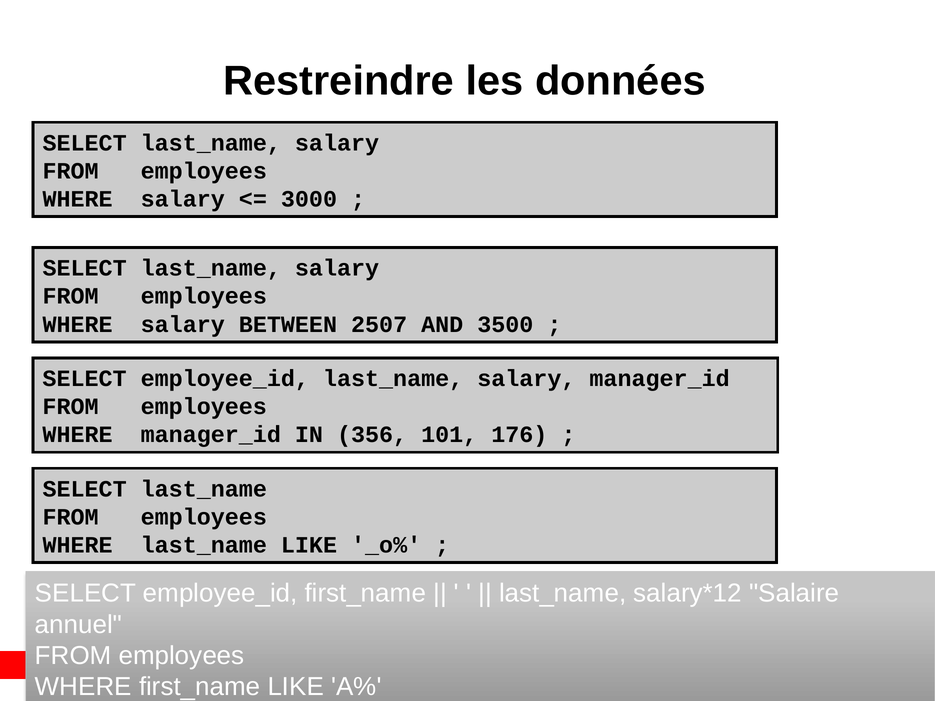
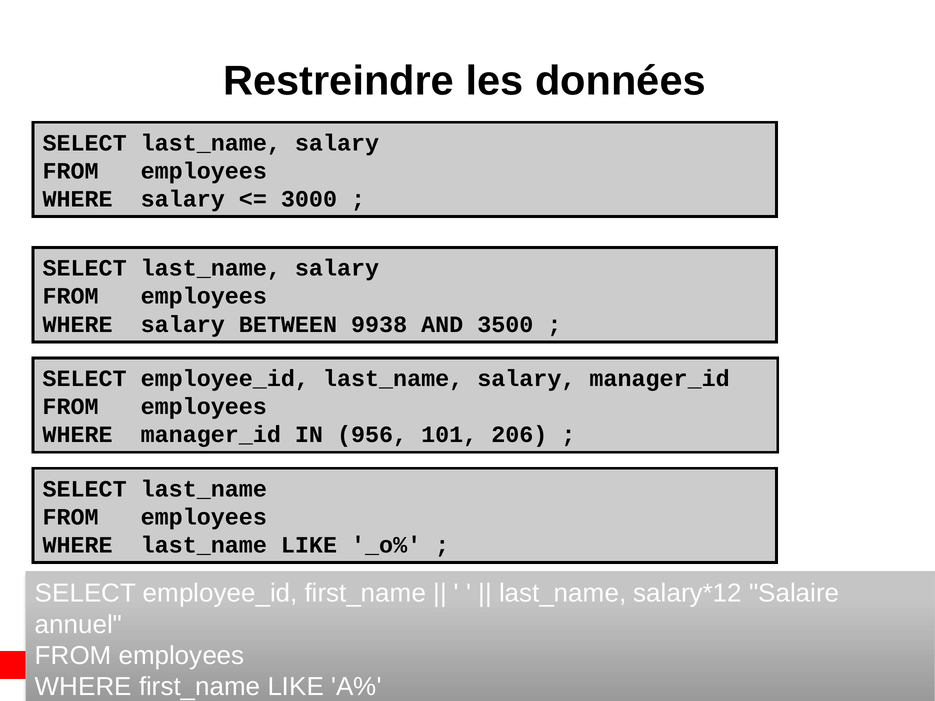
2507: 2507 -> 9938 (379, 324)
356: 356 -> 956 (372, 435)
176: 176 -> 206 (519, 435)
